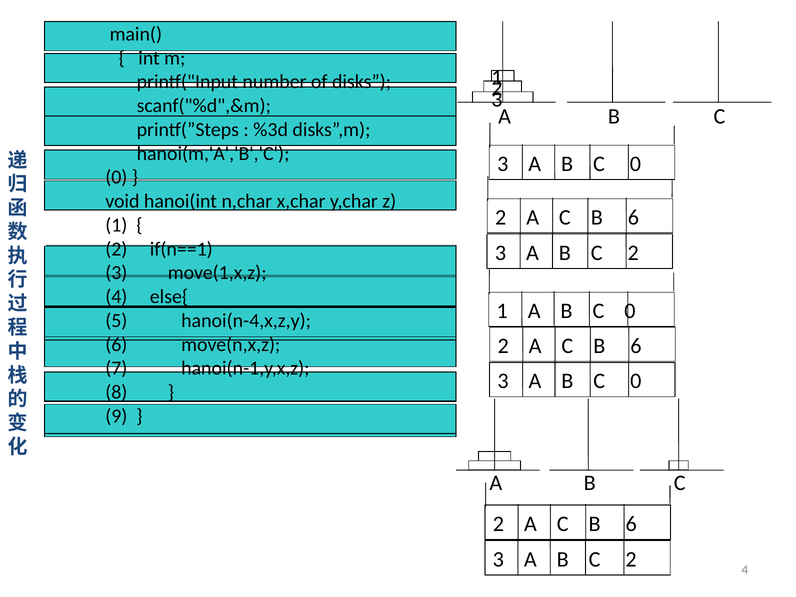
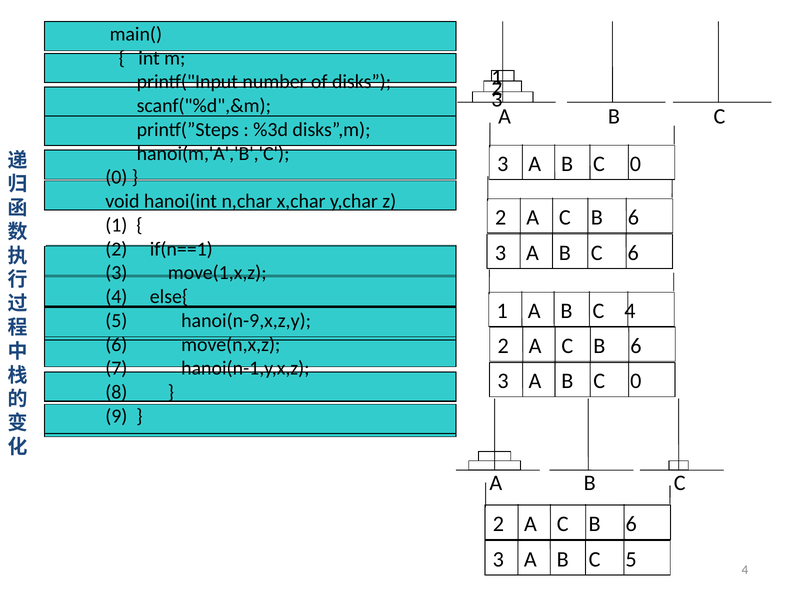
2: 2 -> 6 (633, 253)
0: 0 -> 4 (630, 311)
hanoi(n-4,x,z,y: hanoi(n-4,x,z,y -> hanoi(n-9,x,z,y (246, 321)
2: 2 -> 5 (631, 559)
